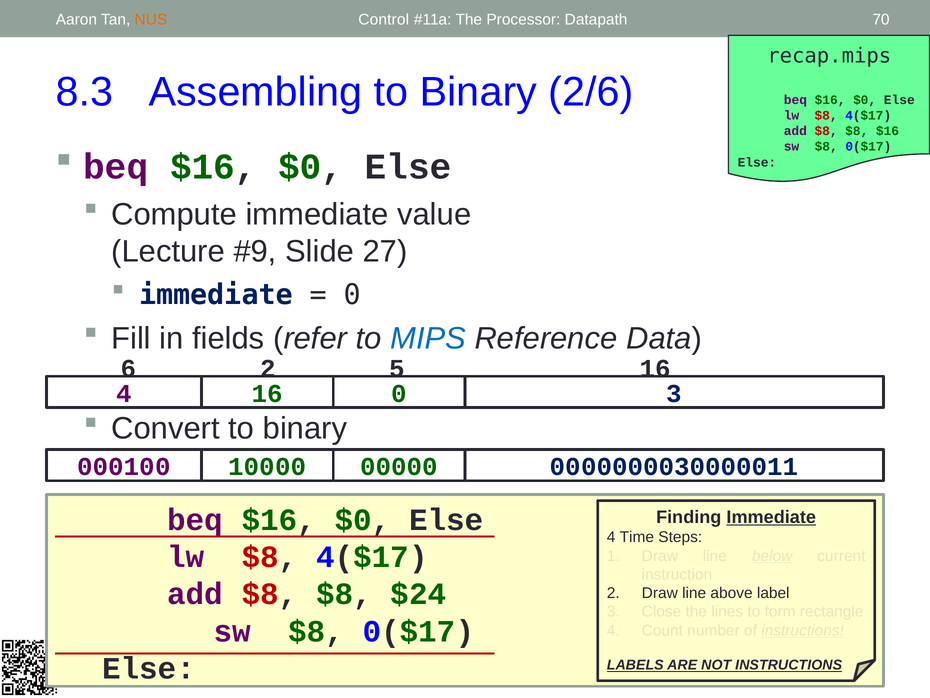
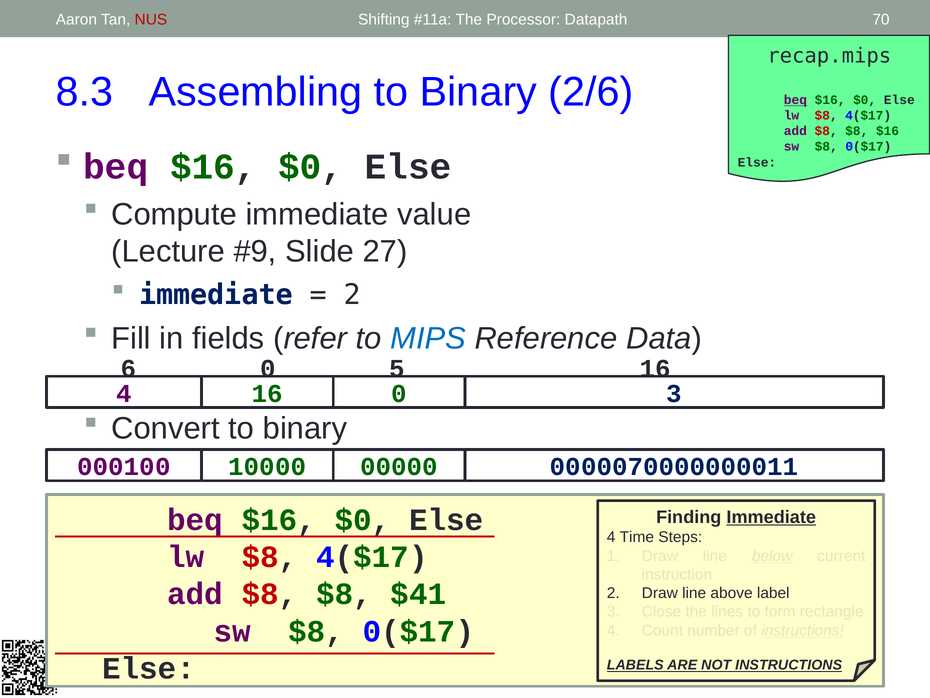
NUS colour: orange -> red (151, 20)
Control: Control -> Shifting (384, 20)
beq underline: none -> present (795, 100)
0: 0 -> 2 (352, 295)
6 2: 2 -> 0 (268, 368)
0000000030000011: 0000000030000011 -> 0000070000000011 (674, 467)
$24: $24 -> $41 (418, 594)
